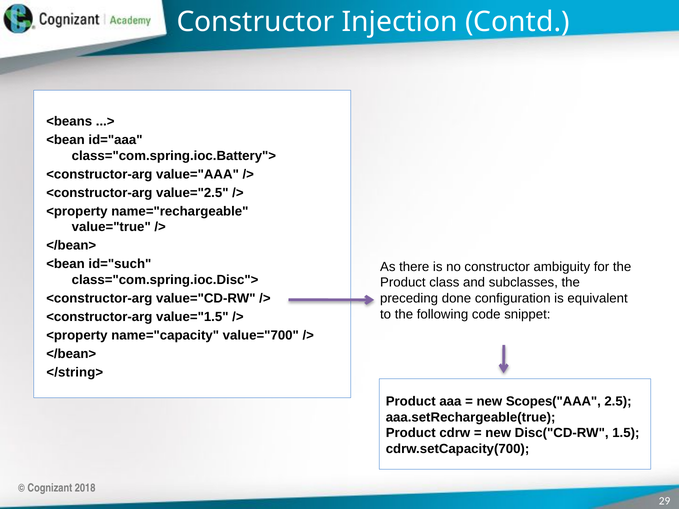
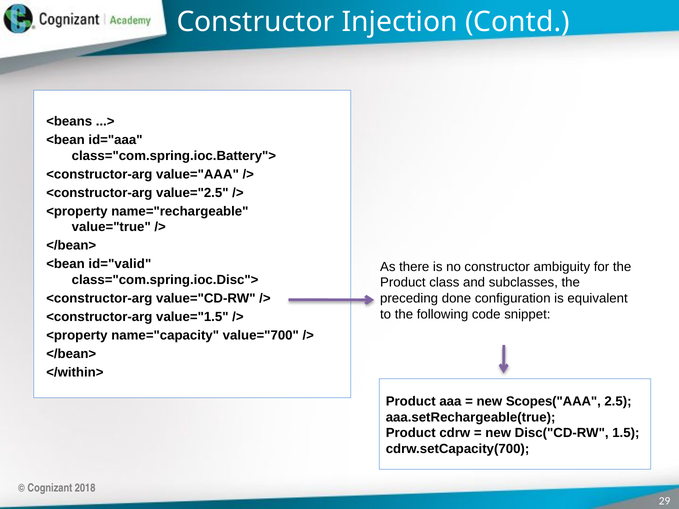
id="such: id="such -> id="valid (120, 264)
</string>: </string> -> </within> (75, 372)
